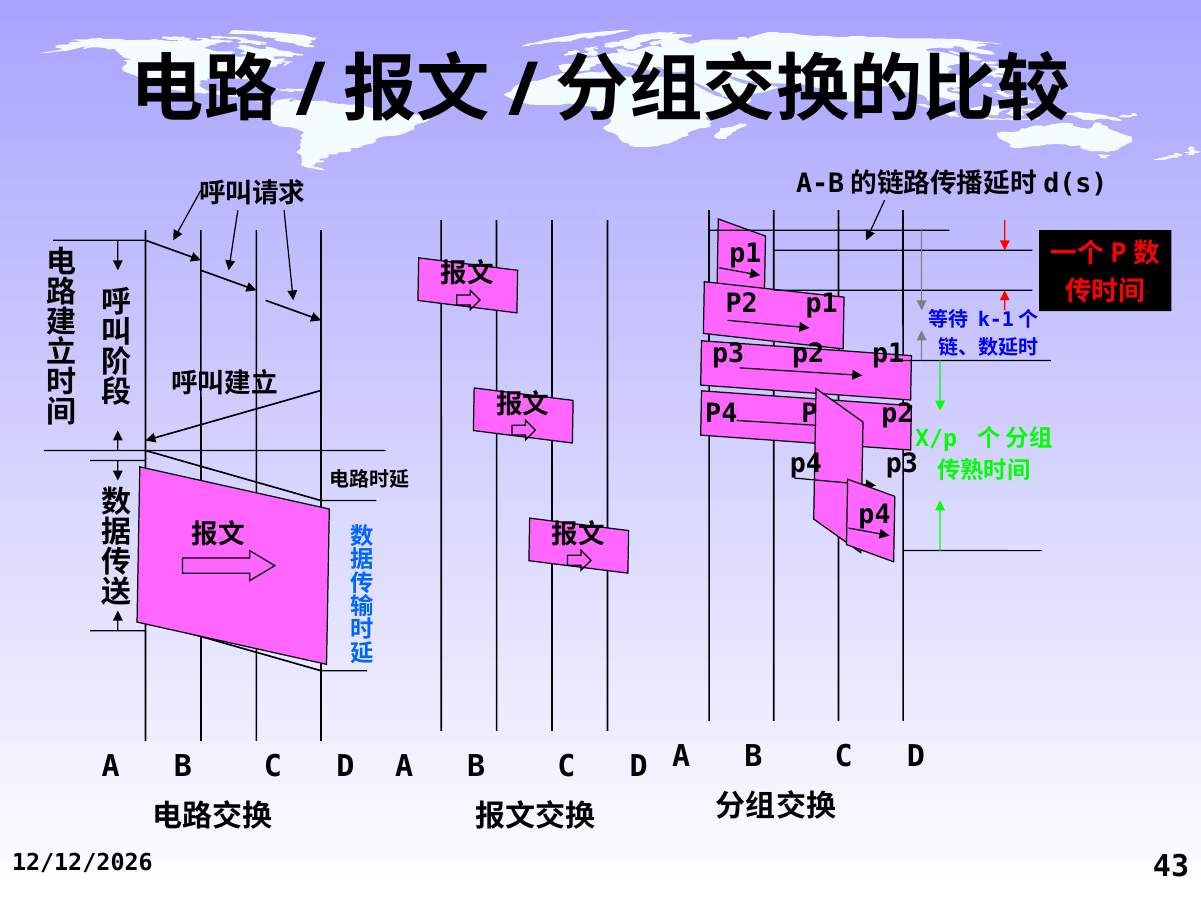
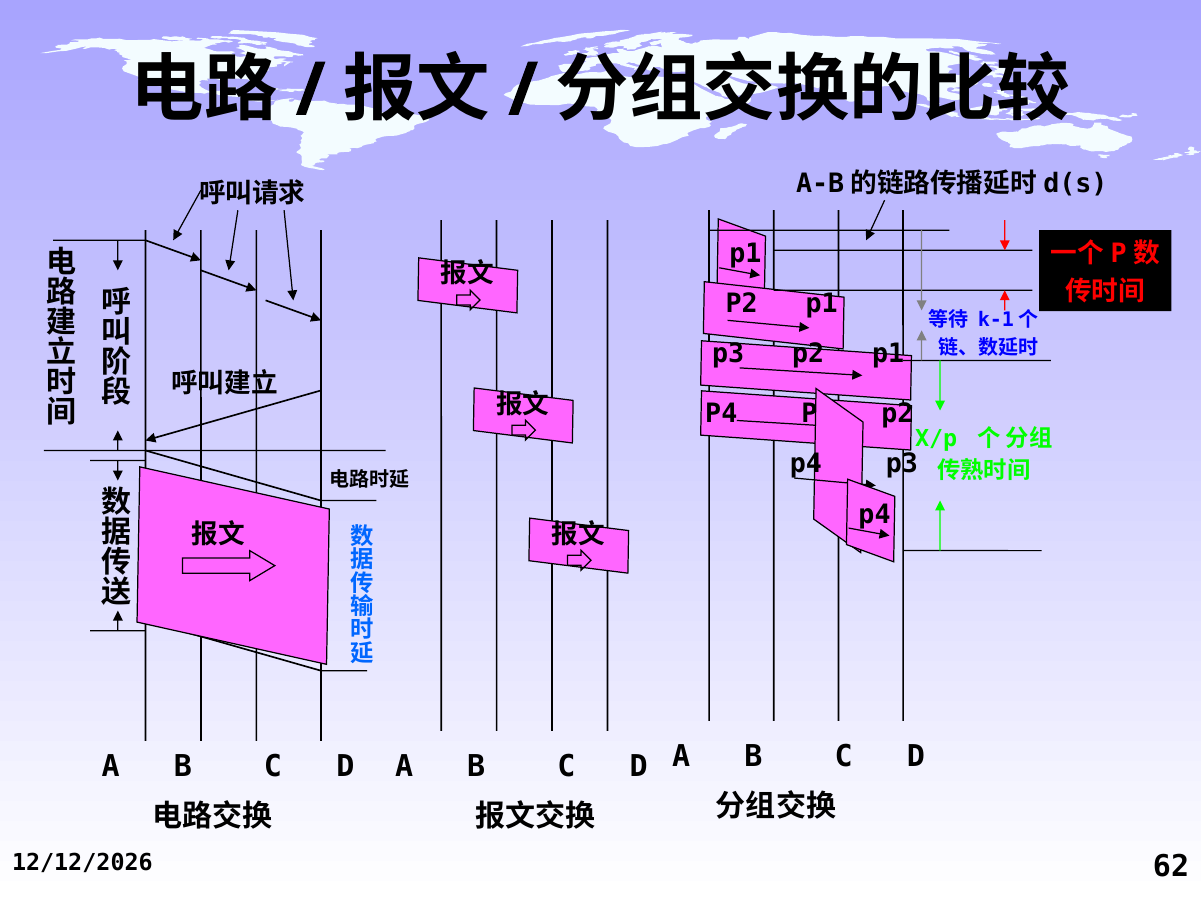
43: 43 -> 62 (1171, 867)
